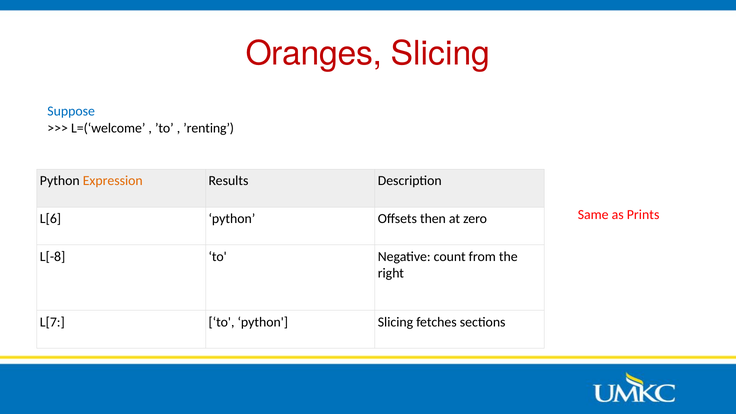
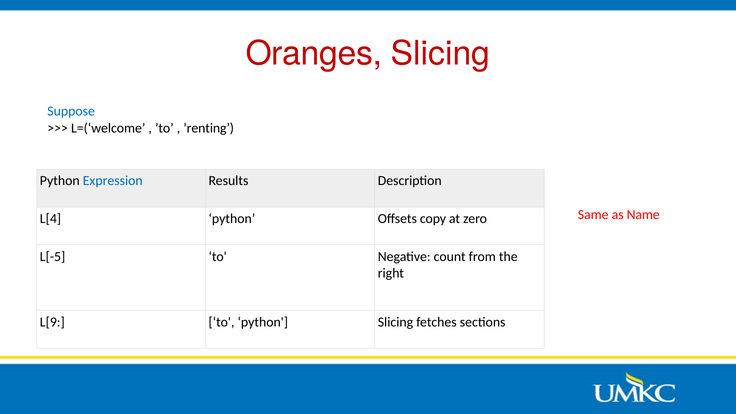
Expression colour: orange -> blue (113, 181)
Prints: Prints -> Name (643, 215)
L[6: L[6 -> L[4 (50, 219)
then: then -> copy (433, 219)
L[-8: L[-8 -> L[-5 (53, 256)
L[7: L[7 -> L[9 (52, 322)
